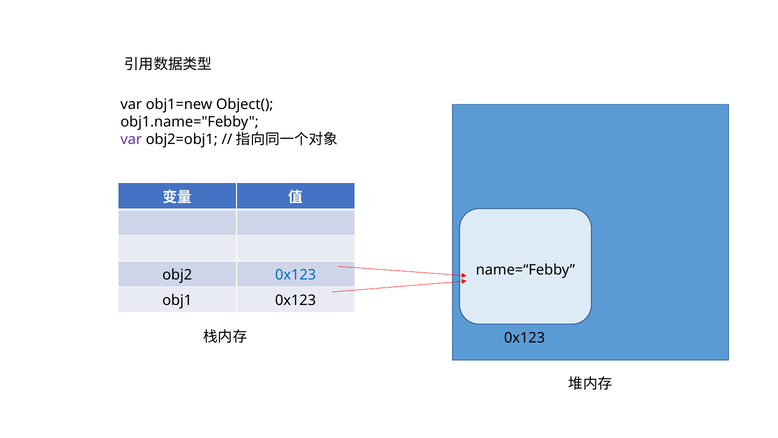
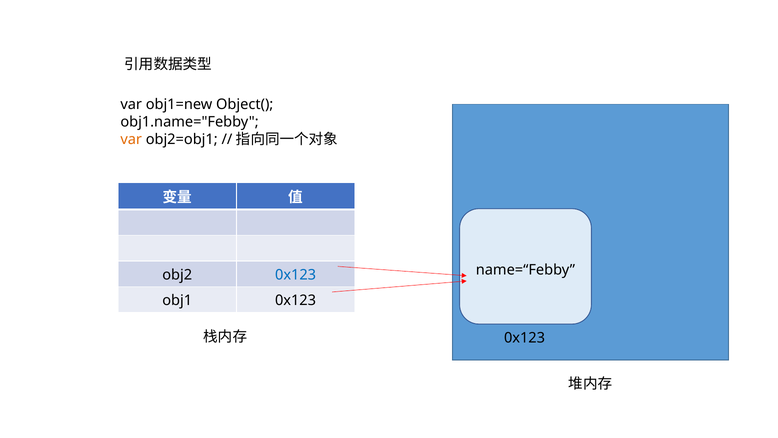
var colour: purple -> orange (131, 139)
